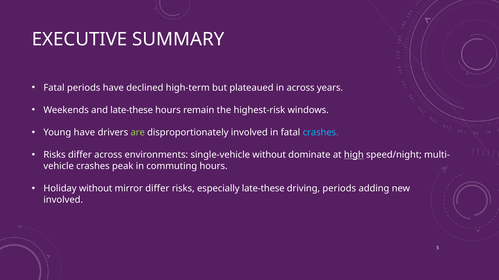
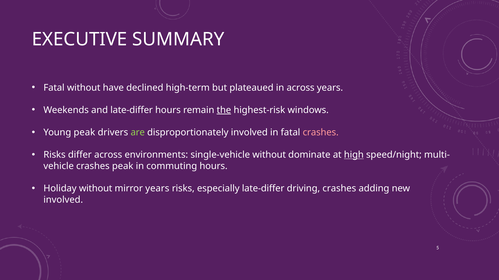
Fatal periods: periods -> without (84, 88)
and late-these: late-these -> late-differ (132, 110)
the underline: none -> present (224, 110)
Young have: have -> peak (84, 133)
crashes colour: light blue -> pink (321, 133)
mirror differ: differ -> years (157, 189)
especially late-these: late-these -> late-differ (263, 189)
driving periods: periods -> crashes (339, 189)
